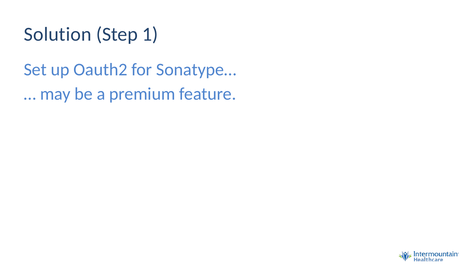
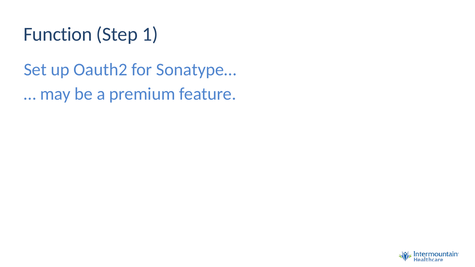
Solution: Solution -> Function (58, 34)
